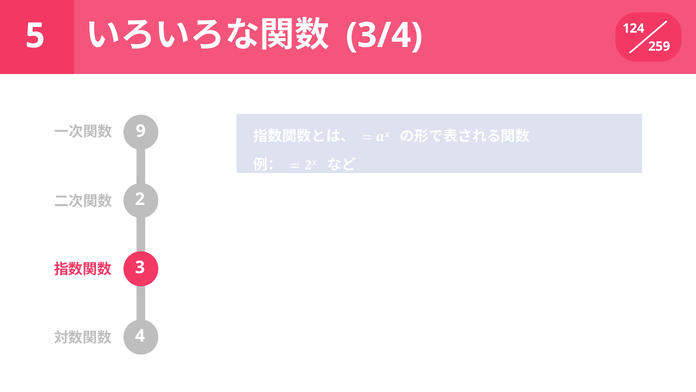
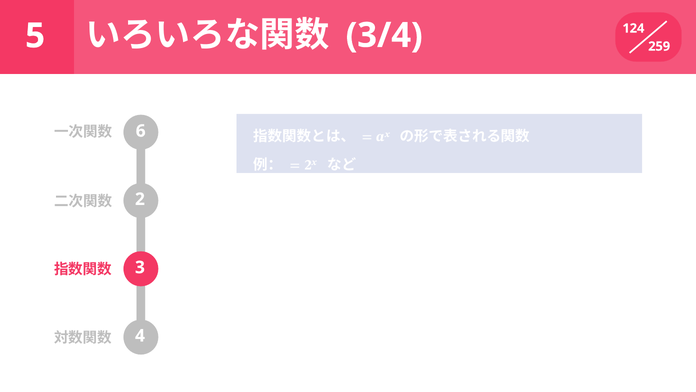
9: 9 -> 6 (141, 131)
